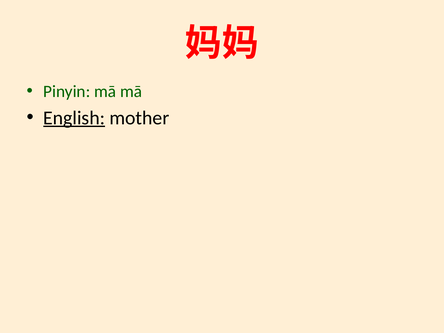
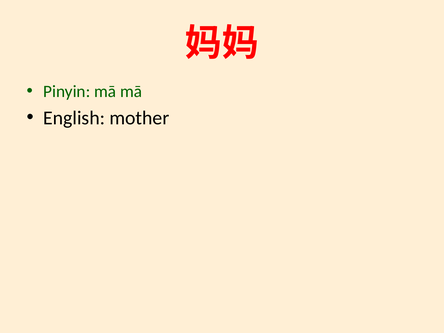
English underline: present -> none (74, 118)
